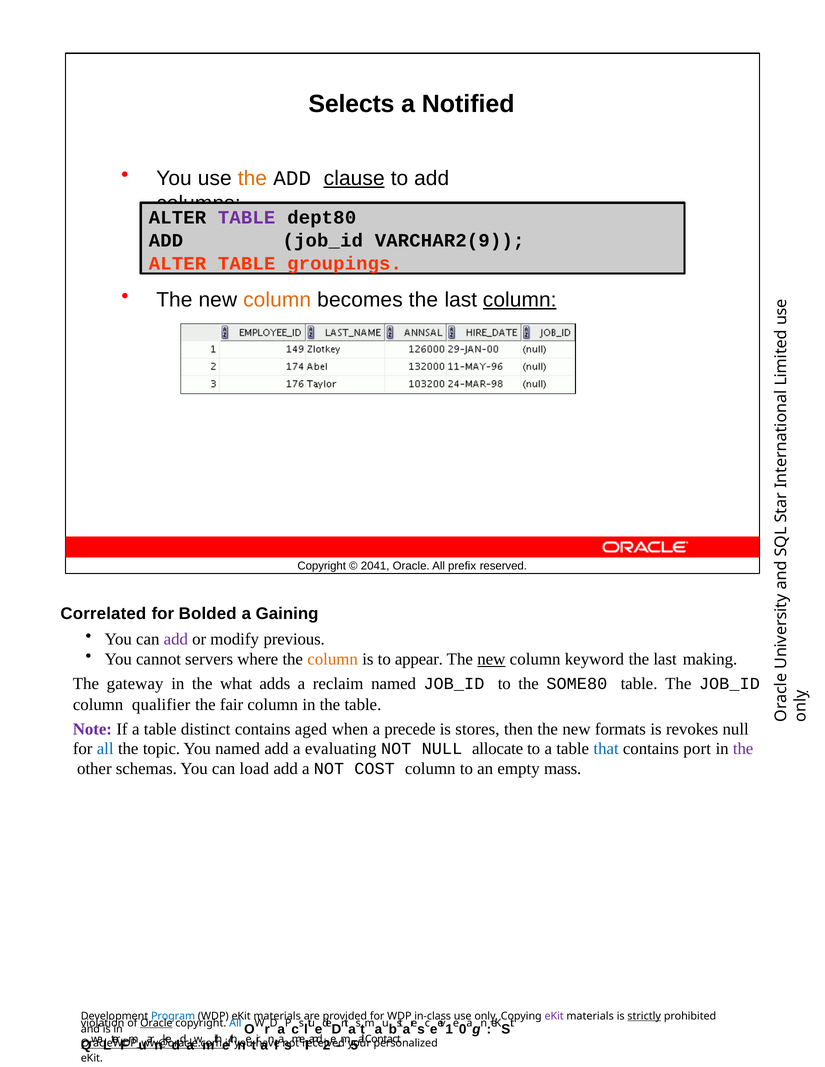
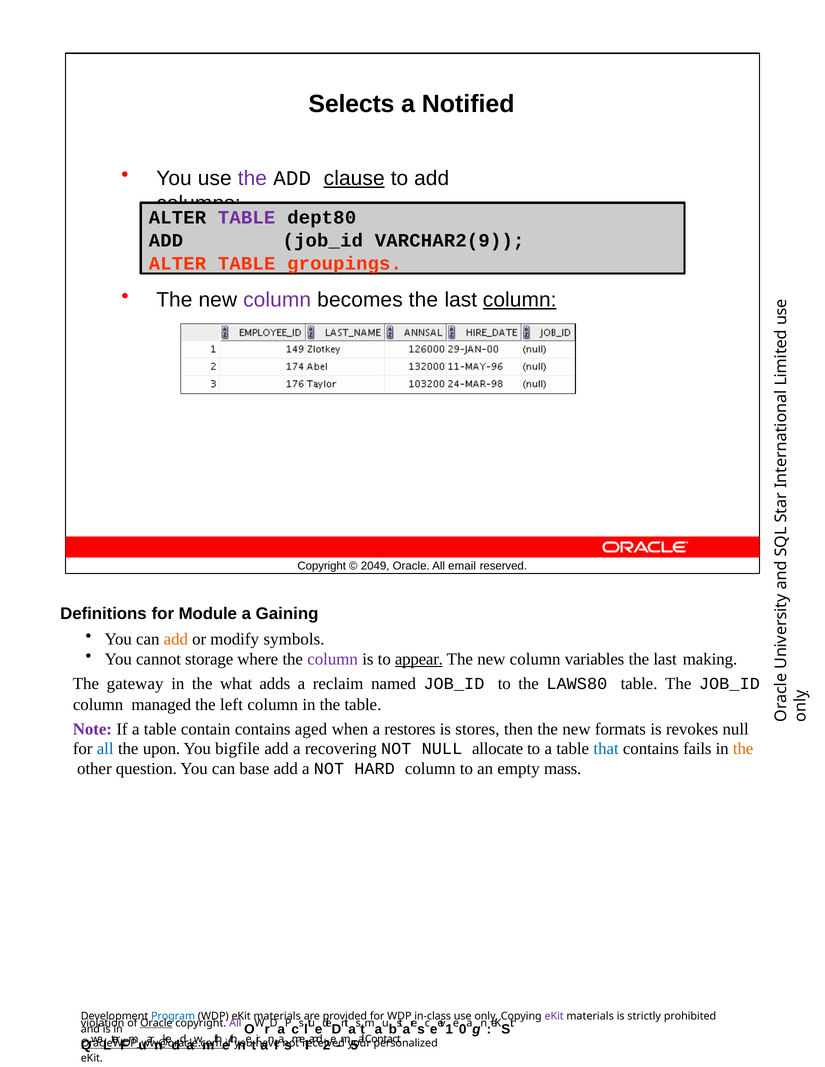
the colour: orange -> purple (252, 178)
column colour: orange -> purple (277, 300)
2041: 2041 -> 2049 (375, 566)
prefix: prefix -> email (462, 566)
Correlated: Correlated -> Definitions (103, 614)
Bolded: Bolded -> Module (208, 614)
add colour: purple -> orange (176, 639)
previous: previous -> symbols (294, 639)
servers: servers -> storage (209, 660)
column colour: orange -> purple (333, 660)
appear underline: none -> present (419, 660)
new underline: present -> none (491, 660)
keyword: keyword -> variables (594, 660)
SOME80: SOME80 -> LAWS80 (577, 684)
qualifier: qualifier -> managed (161, 705)
fair: fair -> left (231, 705)
distinct: distinct -> contain (206, 730)
precede: precede -> restores (410, 730)
topic: topic -> upon (162, 749)
You named: named -> bigfile (238, 749)
evaluating: evaluating -> recovering (341, 749)
port: port -> fails (697, 749)
the colour: purple -> orange (743, 749)
schemas: schemas -> question (146, 769)
load: load -> base (254, 769)
COST: COST -> HARD (375, 769)
strictly underline: present -> none (644, 1017)
All colour: blue -> purple (235, 1024)
